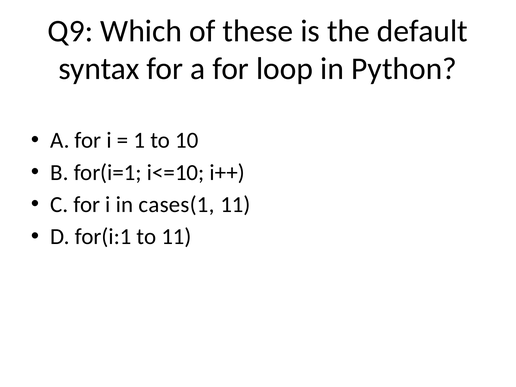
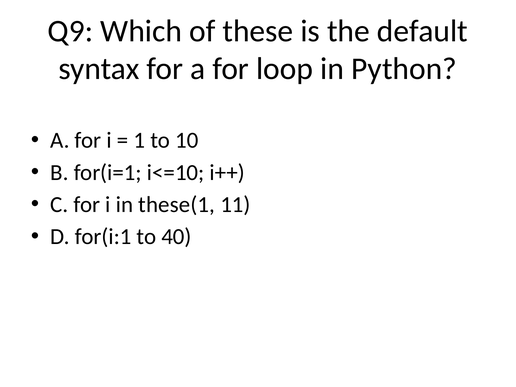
cases(1: cases(1 -> these(1 (177, 205)
to 11: 11 -> 40 (176, 237)
